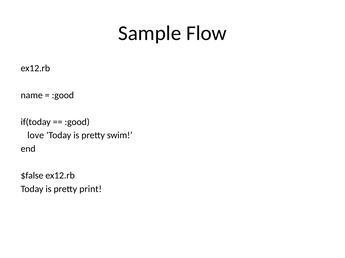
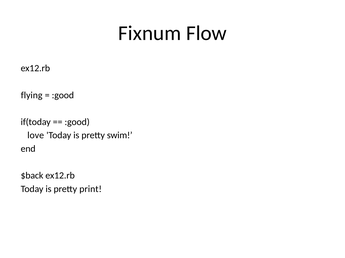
Sample: Sample -> Fixnum (150, 33)
name: name -> flying (32, 95)
$false: $false -> $back (32, 176)
